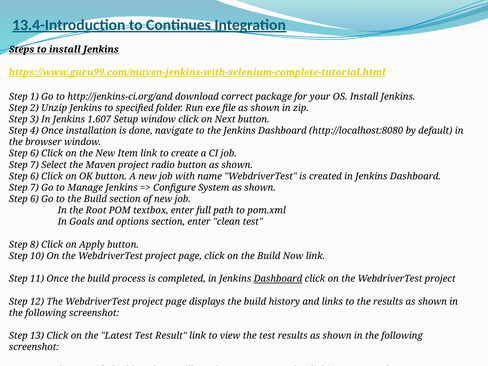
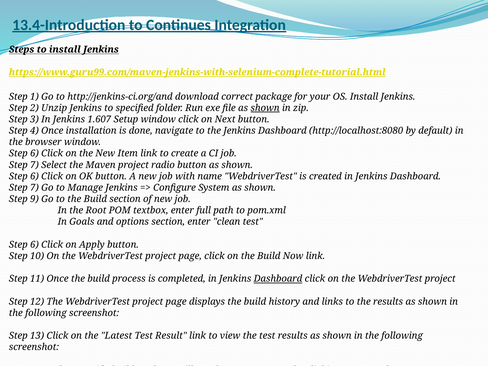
shown underline: none -> present (265, 108)
6: 6 -> 9 (34, 199)
8: 8 -> 6 (34, 245)
